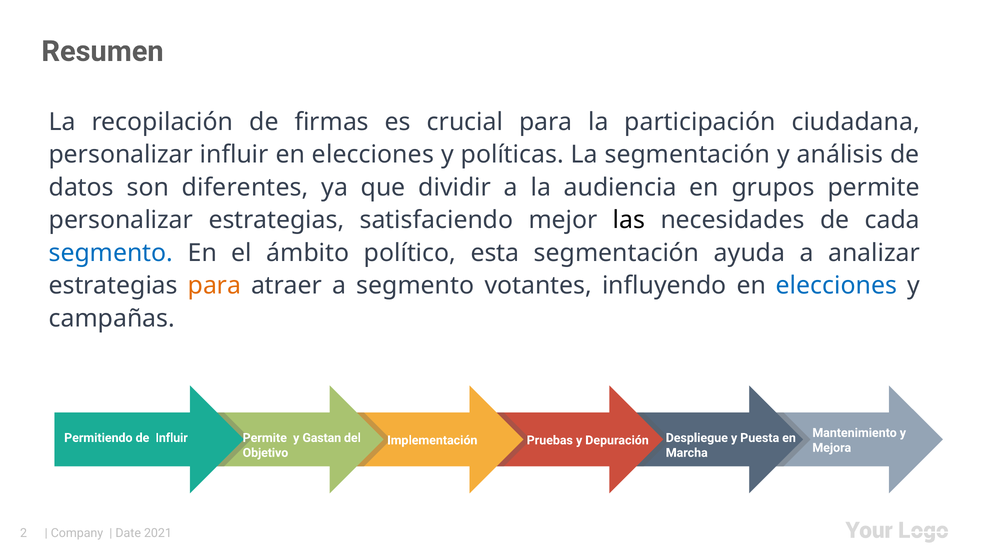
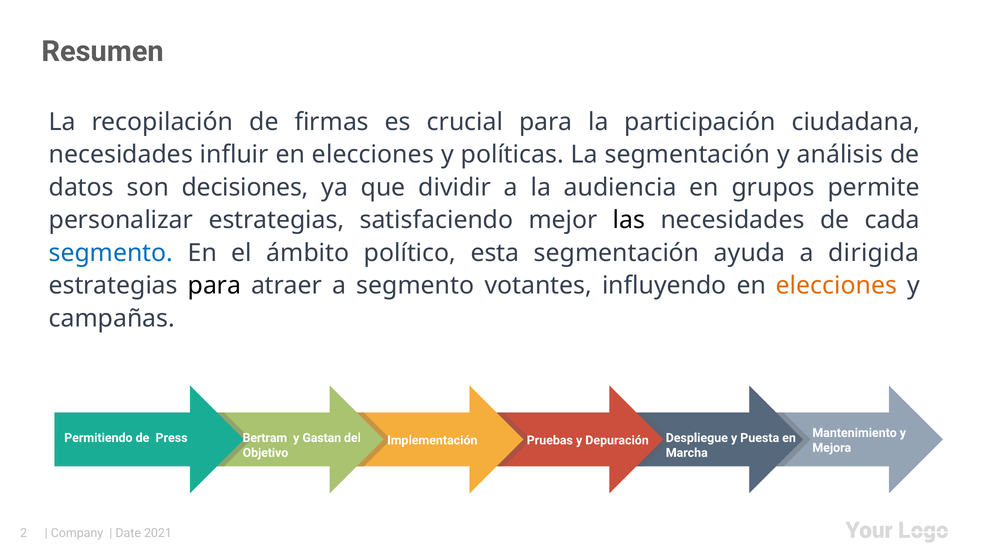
personalizar: personalizar -> necesidades (121, 155)
diferentes: diferentes -> decisiones (245, 187)
analizar: analizar -> dirigida (874, 253)
para colour: orange -> black (215, 286)
elecciones colour: blue -> orange (836, 286)
de Influir: Influir -> Press (172, 438)
Permite: Permite -> Bertram (265, 438)
